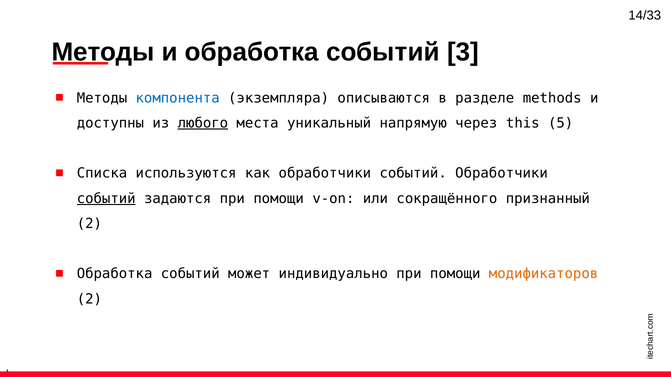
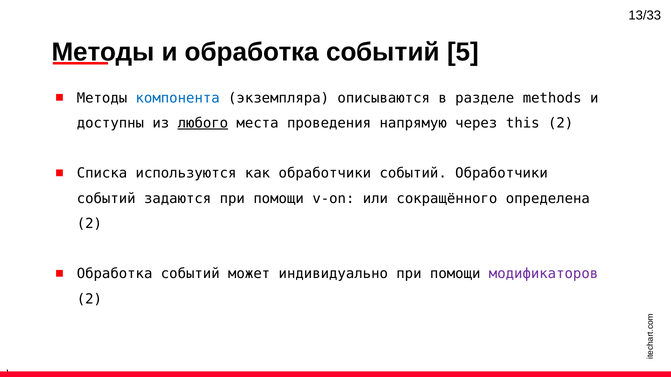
14/33: 14/33 -> 13/33 (645, 15)
3: 3 -> 5 (463, 52)
уникальный: уникальный -> проведения (329, 123)
this 5: 5 -> 2 (561, 123)
событий underline: present -> none (106, 199)
признанный: признанный -> определена (548, 199)
модификаторов colour: orange -> purple (544, 274)
